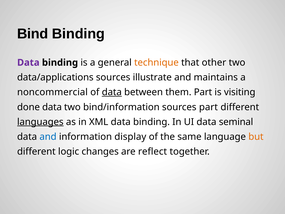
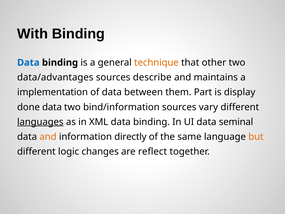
Bind: Bind -> With (33, 34)
Data colour: purple -> blue (28, 63)
data/applications: data/applications -> data/advantages (55, 77)
illustrate: illustrate -> describe (152, 77)
noncommercial: noncommercial -> implementation (52, 92)
data underline: present -> none (112, 92)
visiting: visiting -> display (240, 92)
sources part: part -> vary (208, 107)
and colour: blue -> orange (48, 137)
display: display -> directly (130, 137)
